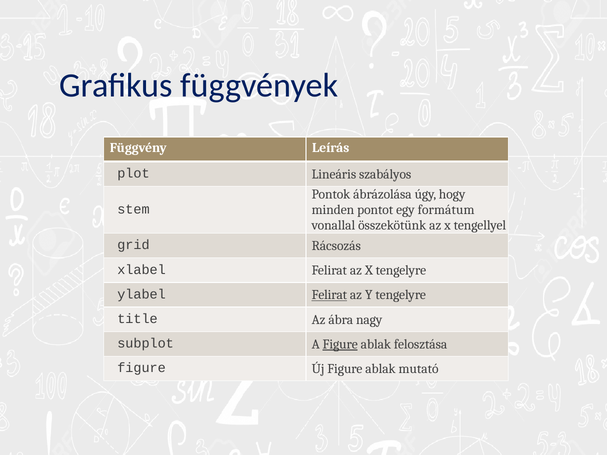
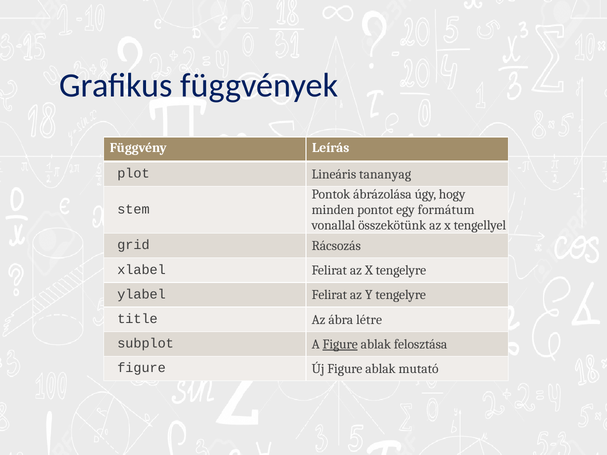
szabályos: szabályos -> tananyag (385, 174)
Felirat underline: present -> none (329, 295)
nagy: nagy -> létre (369, 320)
